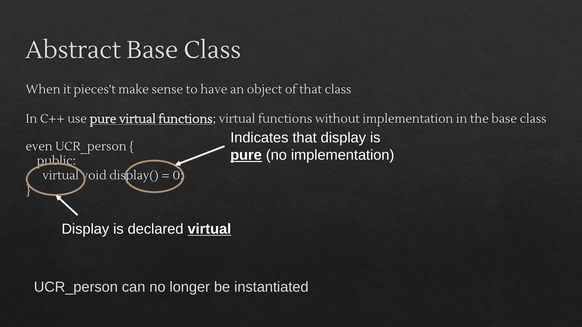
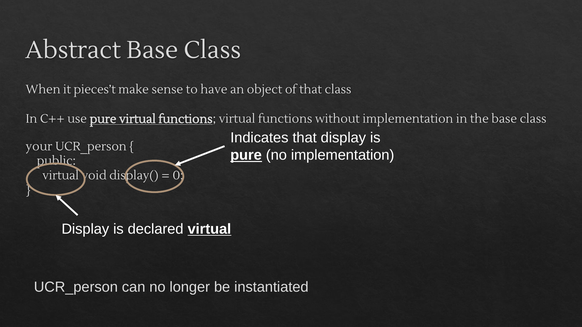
even: even -> your (39, 147)
